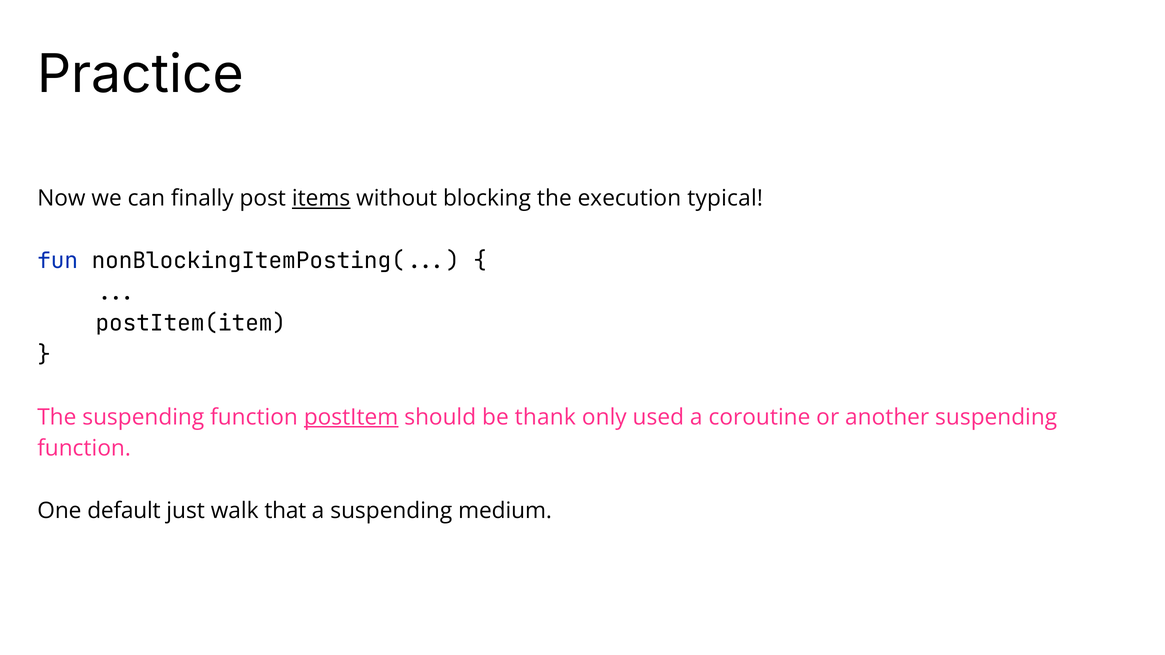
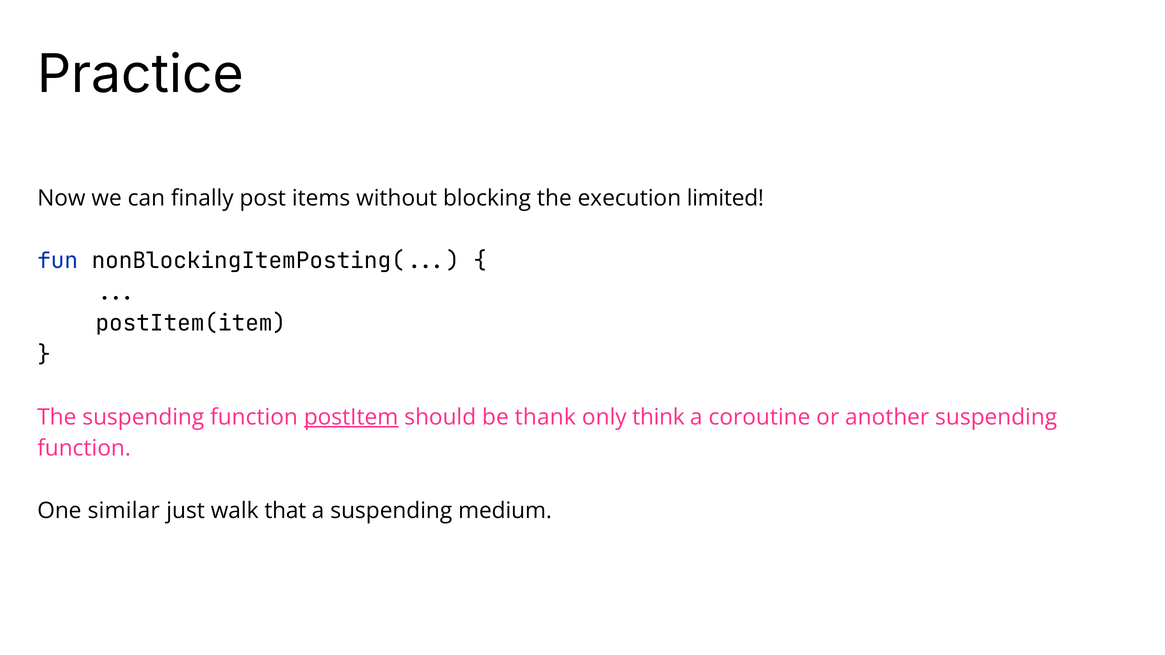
items underline: present -> none (321, 199)
typical: typical -> limited (725, 199)
used: used -> think (658, 417)
default: default -> similar (124, 511)
